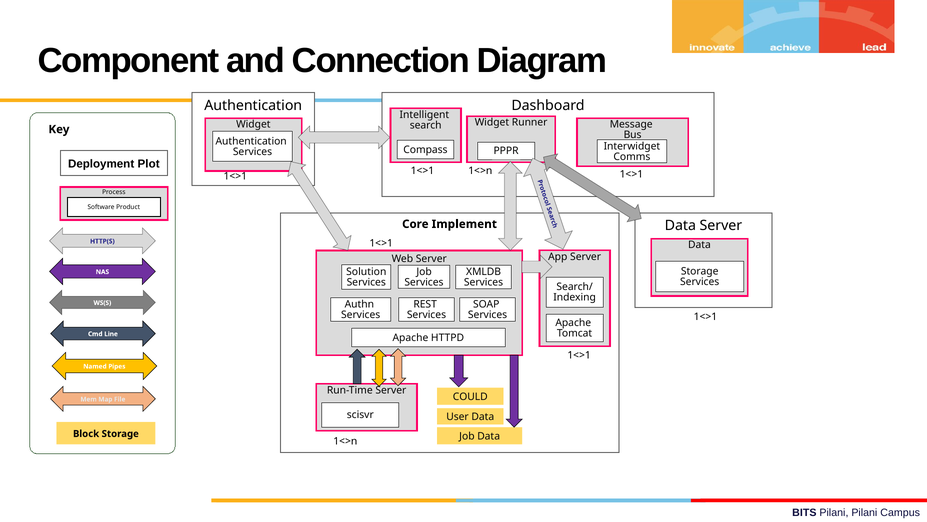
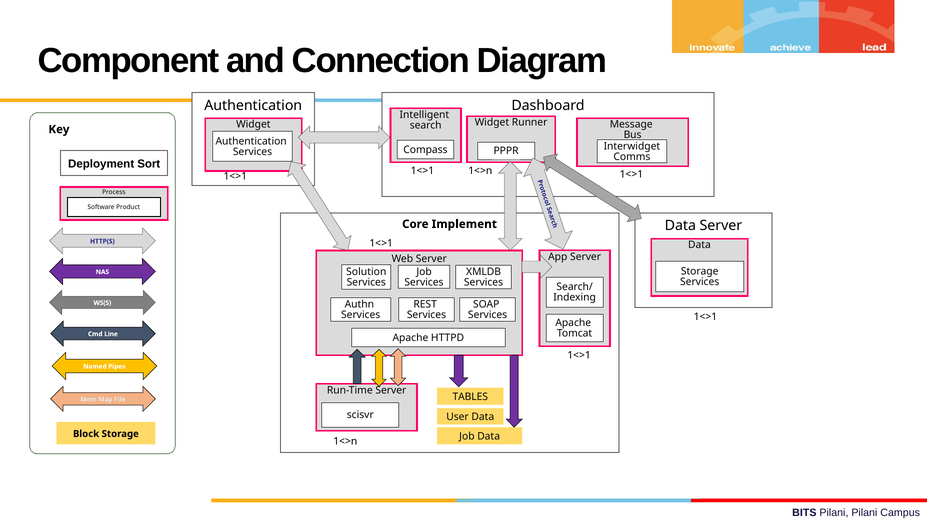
Plot: Plot -> Sort (149, 164)
COULD: COULD -> TABLES (470, 397)
